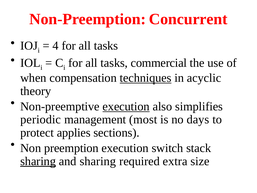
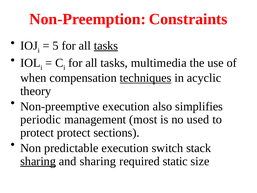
Concurrent: Concurrent -> Constraints (188, 19)
4: 4 -> 5 (56, 46)
tasks underline: none -> present (106, 46)
commercial: commercial -> multimedia (159, 63)
execution underline: present -> none (126, 106)
days: days -> used (198, 119)
protect applies: applies -> protect (74, 133)
preemption: preemption -> predictable (71, 148)
extra: extra -> static (175, 161)
